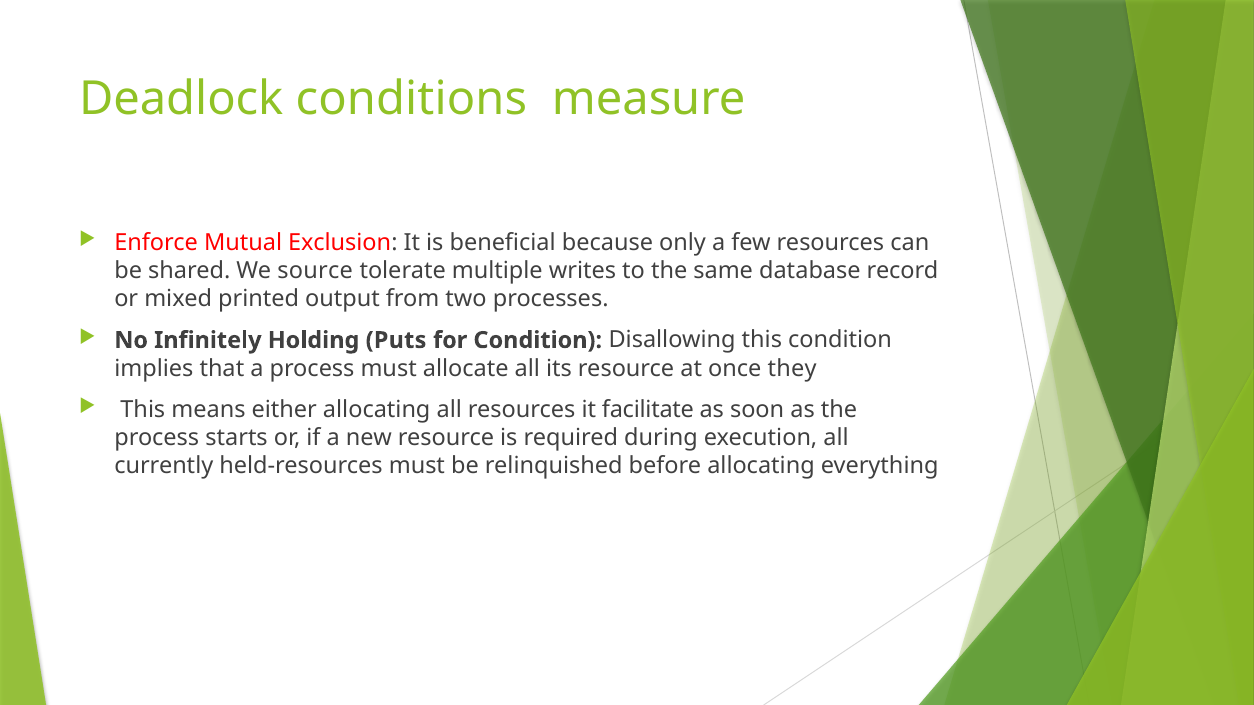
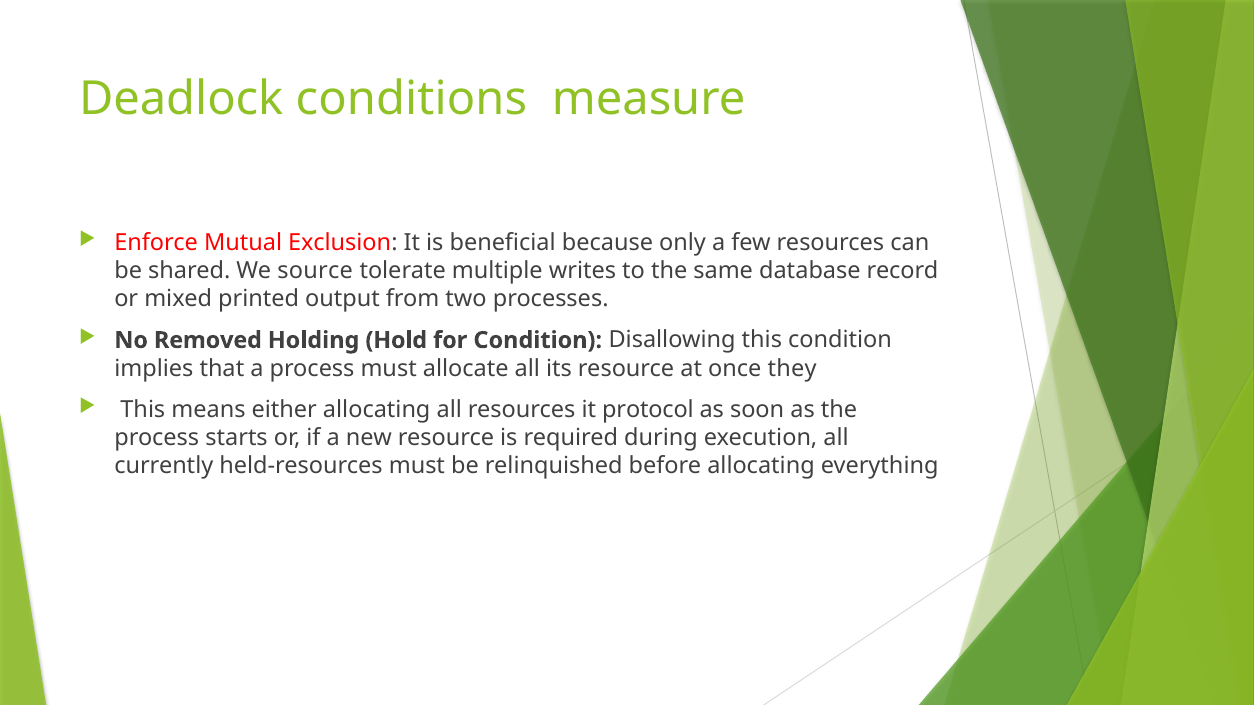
Infinitely: Infinitely -> Removed (208, 340)
Puts: Puts -> Hold (396, 340)
facilitate: facilitate -> protocol (648, 410)
